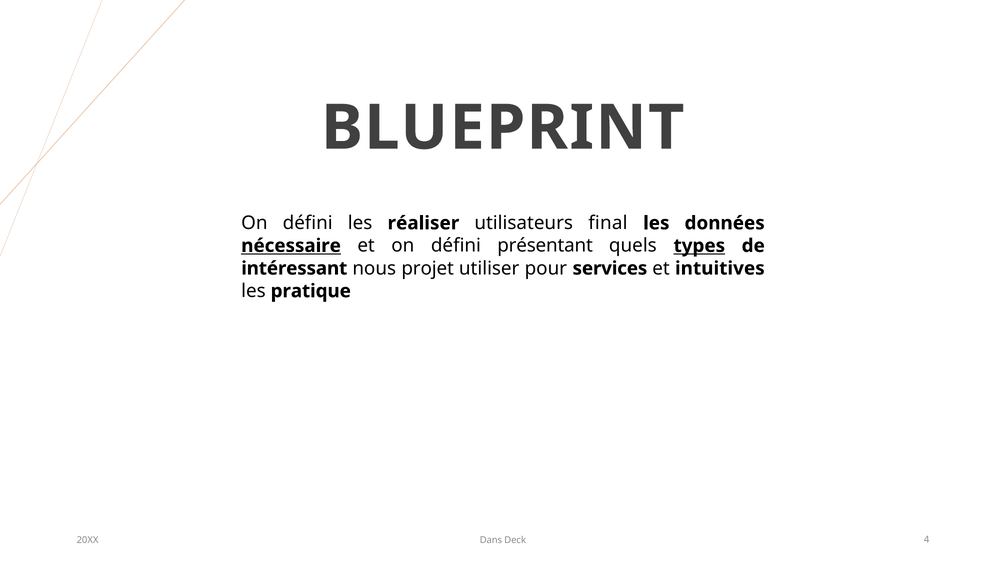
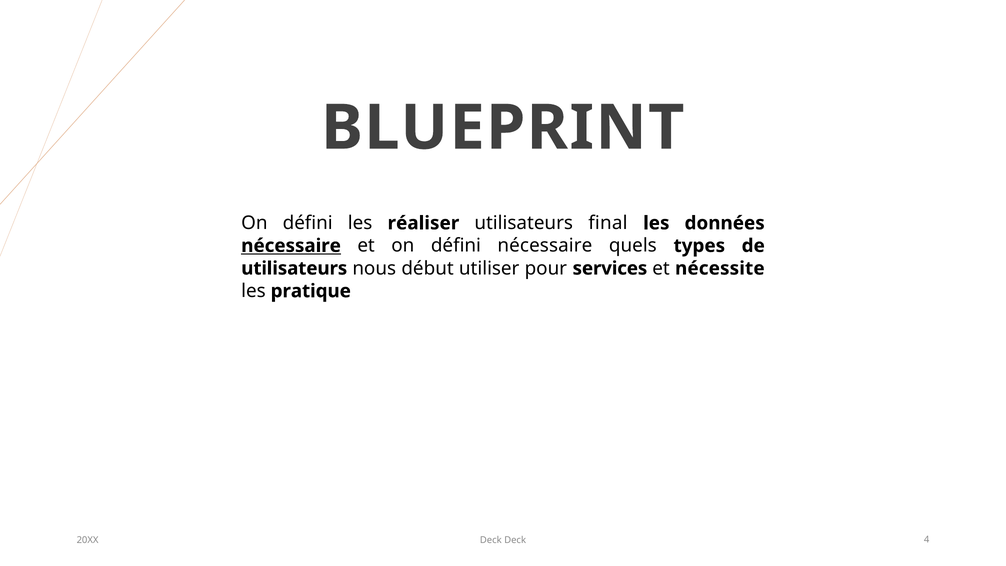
défini présentant: présentant -> nécessaire (545, 246)
types underline: present -> none (699, 246)
intéressant: intéressant -> utilisateurs (294, 268)
projet: projet -> début (428, 268)
intuitives: intuitives -> nécessite (720, 268)
20XX Dans: Dans -> Deck (491, 540)
